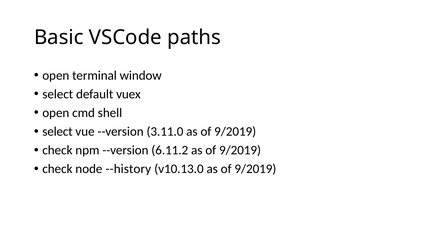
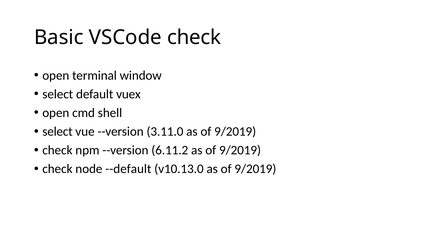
VSCode paths: paths -> check (194, 37)
--history: --history -> --default (128, 169)
